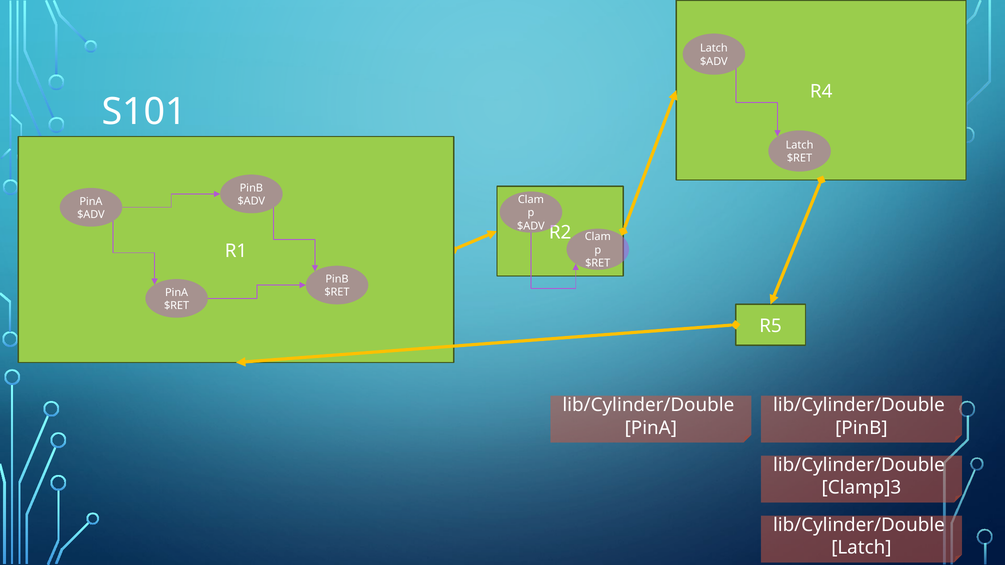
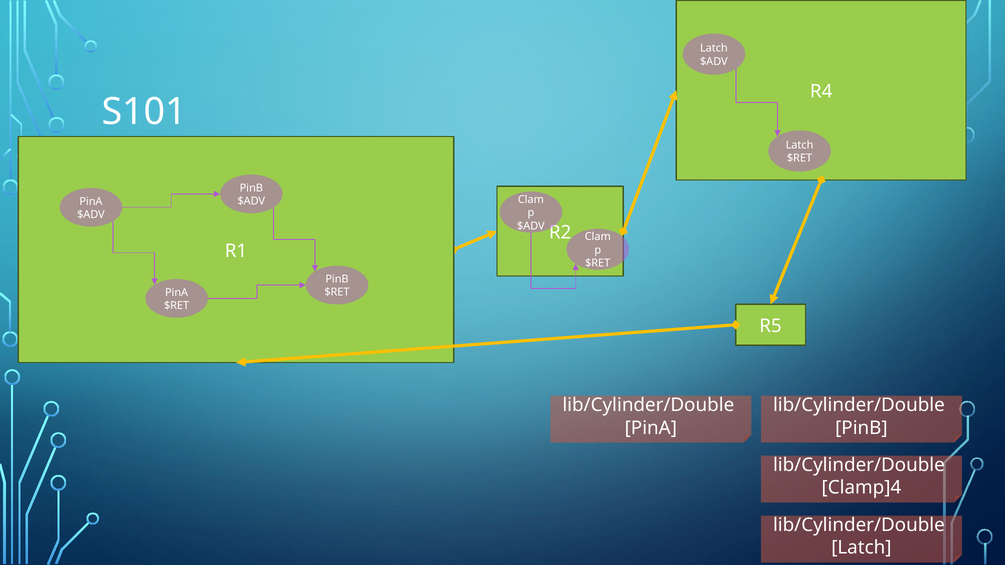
Clamp]3: Clamp]3 -> Clamp]4 (861, 488)
